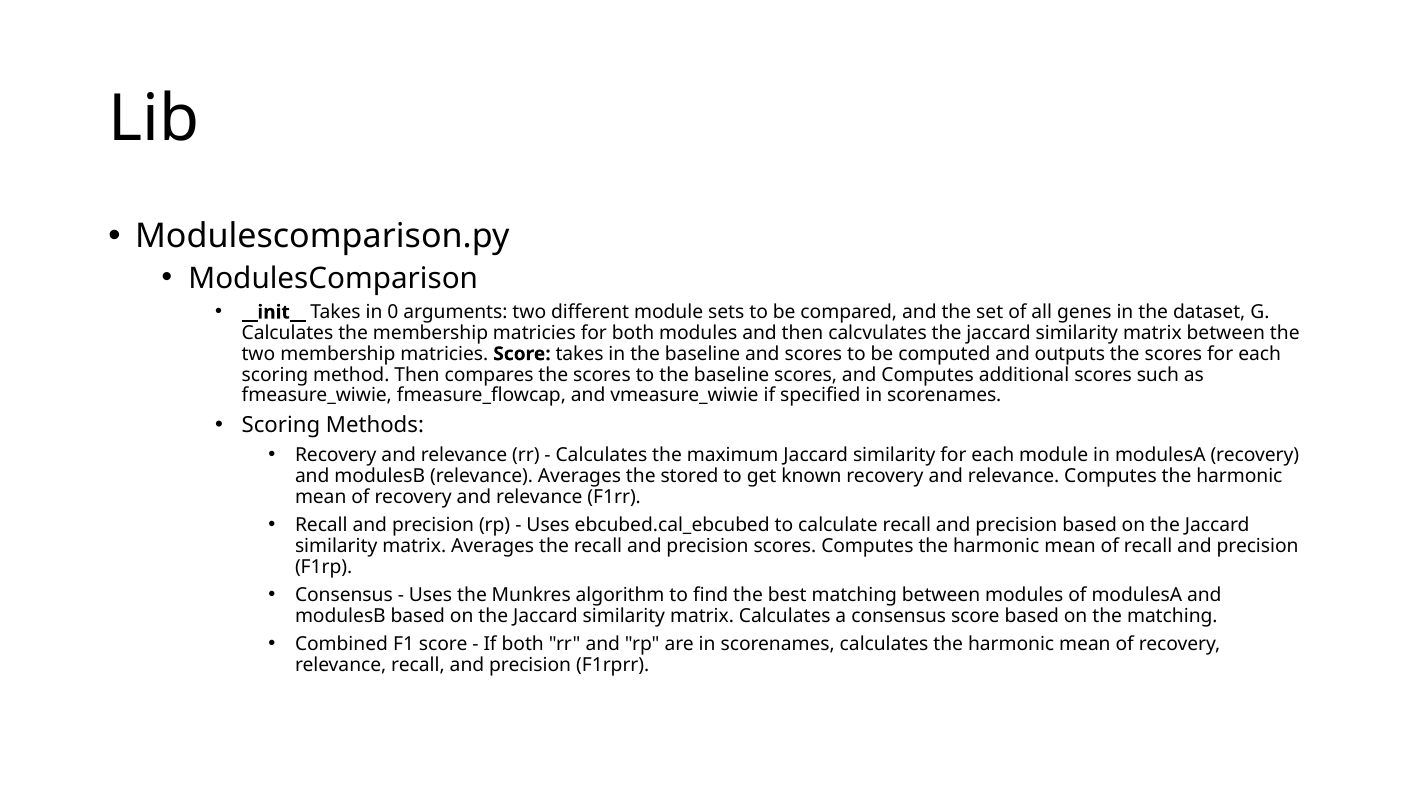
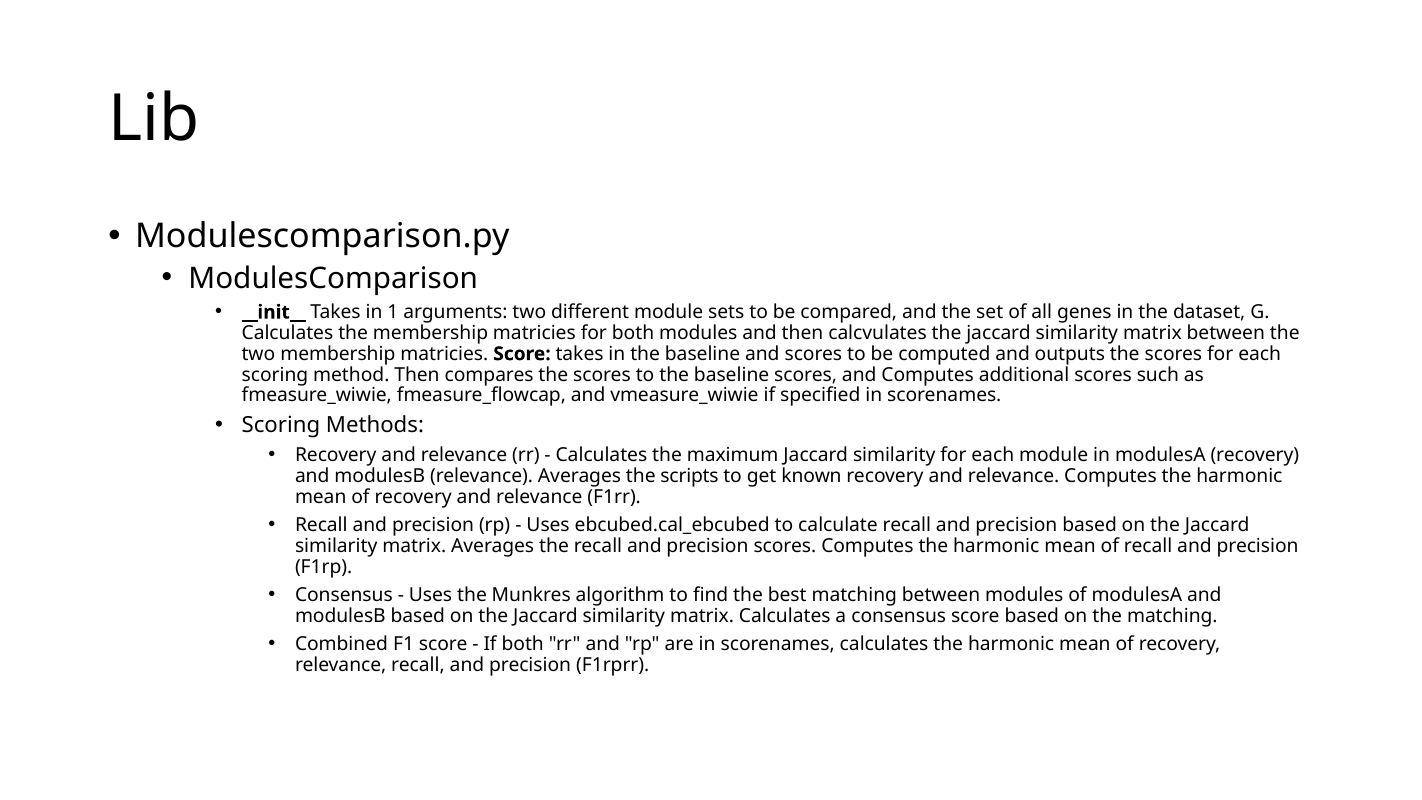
0: 0 -> 1 (393, 312)
stored: stored -> scripts (690, 476)
